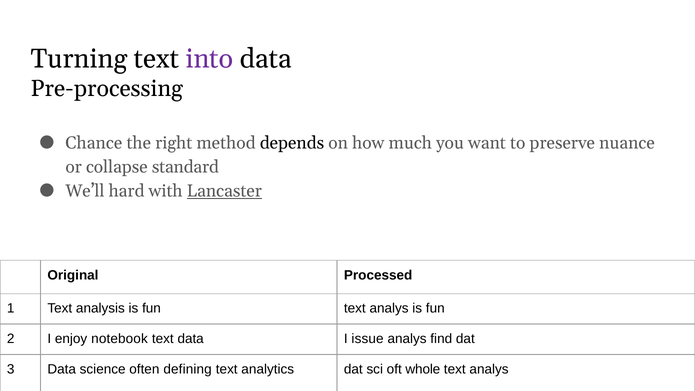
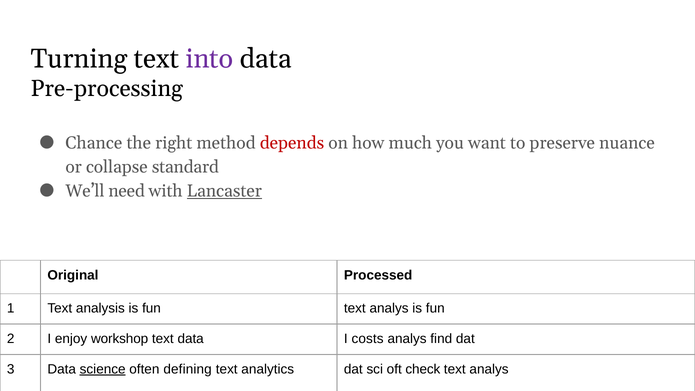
depends colour: black -> red (292, 143)
hard: hard -> need (127, 191)
notebook: notebook -> workshop (120, 339)
issue: issue -> costs (368, 339)
science underline: none -> present (103, 369)
whole: whole -> check (423, 369)
